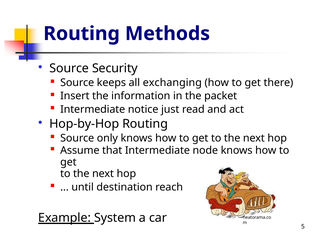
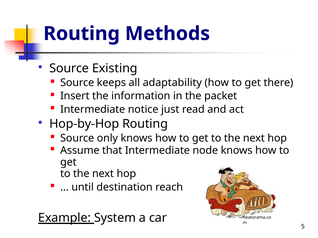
Security: Security -> Existing (115, 69)
exchanging: exchanging -> adaptability (172, 83)
